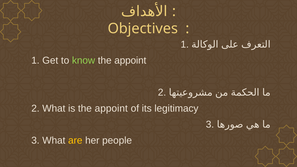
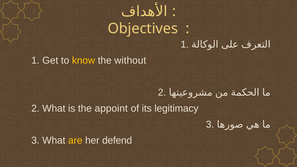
know colour: light green -> yellow (84, 60)
appoint: appoint -> without (130, 60)
people: people -> defend (117, 140)
